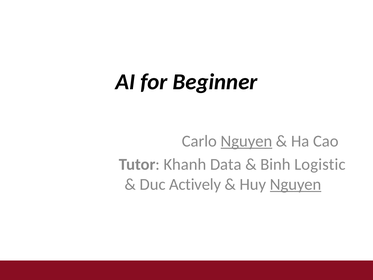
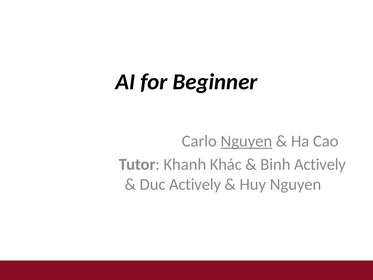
Data: Data -> Khác (226, 164)
Binh Logistic: Logistic -> Actively (320, 164)
Nguyen underline: present -> none (296, 184)
